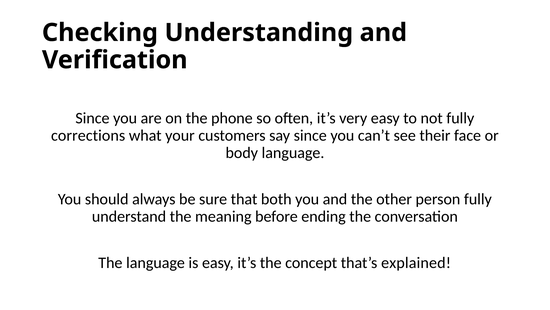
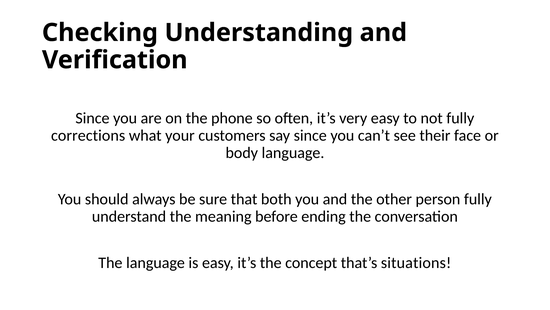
explained: explained -> situations (416, 262)
